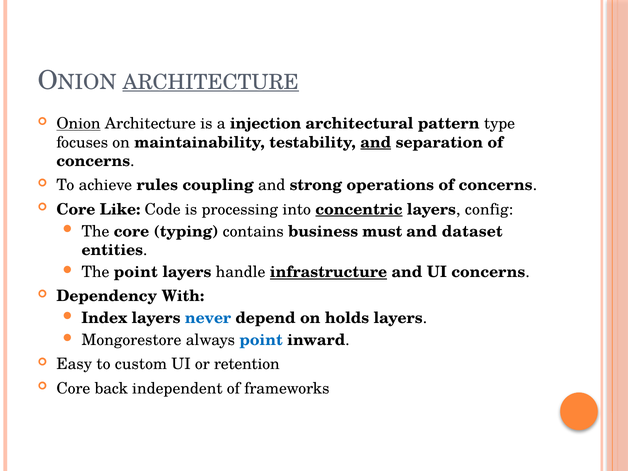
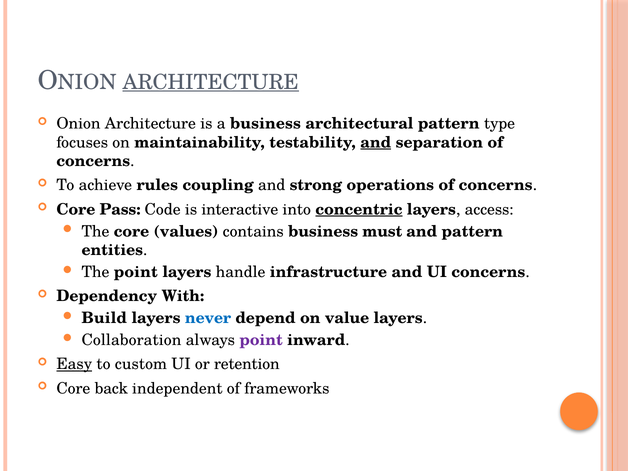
Onion underline: present -> none (78, 124)
a injection: injection -> business (265, 124)
Like: Like -> Pass (120, 209)
processing: processing -> interactive (240, 209)
config: config -> access (489, 209)
typing: typing -> values (186, 231)
and dataset: dataset -> pattern (472, 231)
infrastructure underline: present -> none (328, 272)
Index: Index -> Build (104, 318)
holds: holds -> value (347, 318)
Mongorestore: Mongorestore -> Collaboration (131, 340)
point colour: blue -> purple (261, 340)
Easy underline: none -> present (74, 364)
